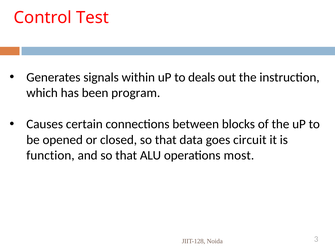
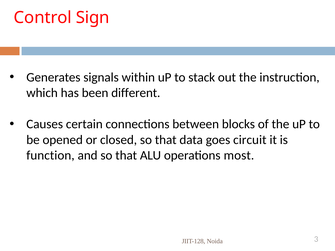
Test: Test -> Sign (93, 18)
deals: deals -> stack (202, 77)
program: program -> different (136, 93)
